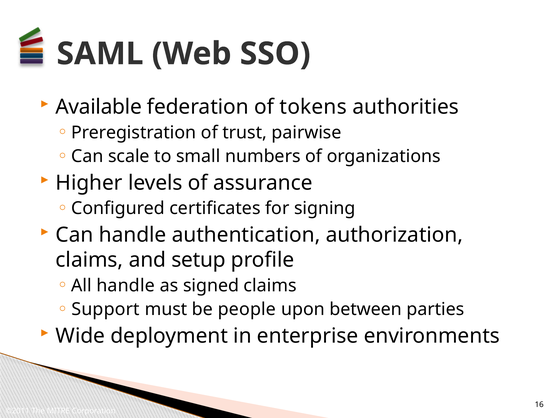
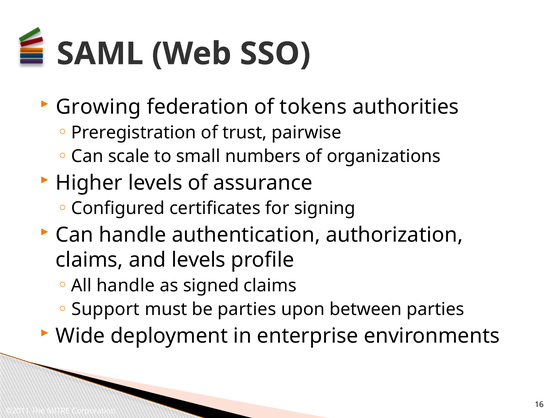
Available: Available -> Growing (98, 107)
and setup: setup -> levels (199, 260)
be people: people -> parties (247, 309)
